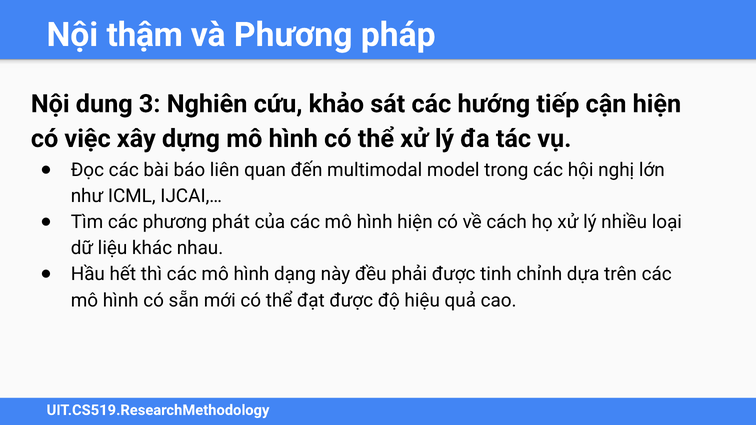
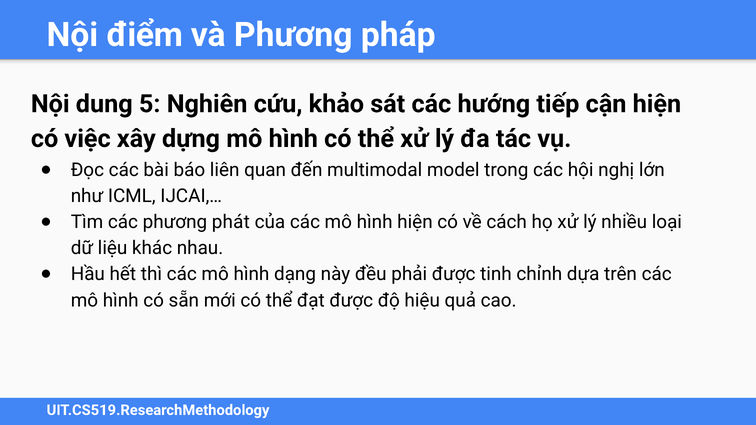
thậm: thậm -> điểm (145, 35)
3: 3 -> 5 (150, 104)
